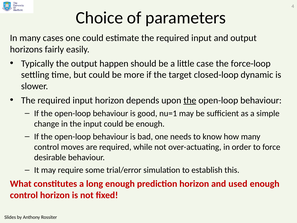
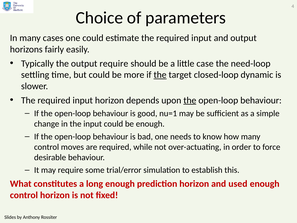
output happen: happen -> require (114, 63)
force-loop: force-loop -> need-loop (251, 63)
the underline: none -> present (160, 75)
